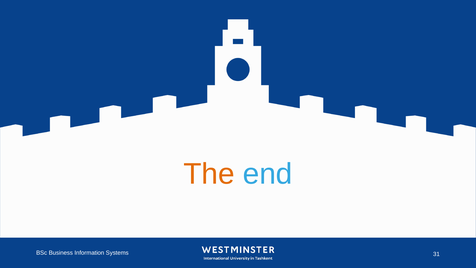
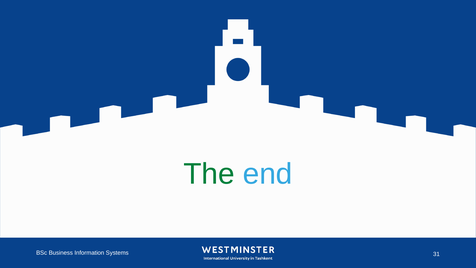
The colour: orange -> green (209, 174)
